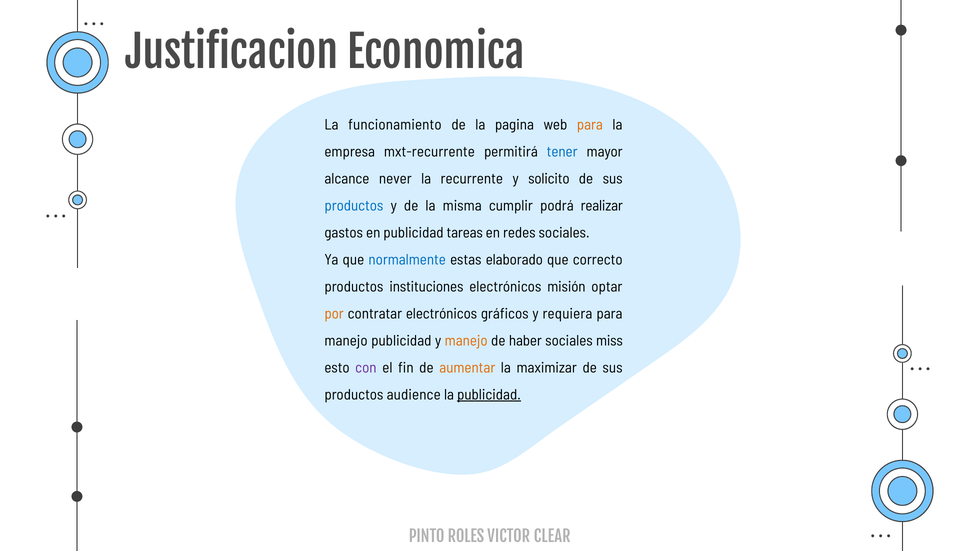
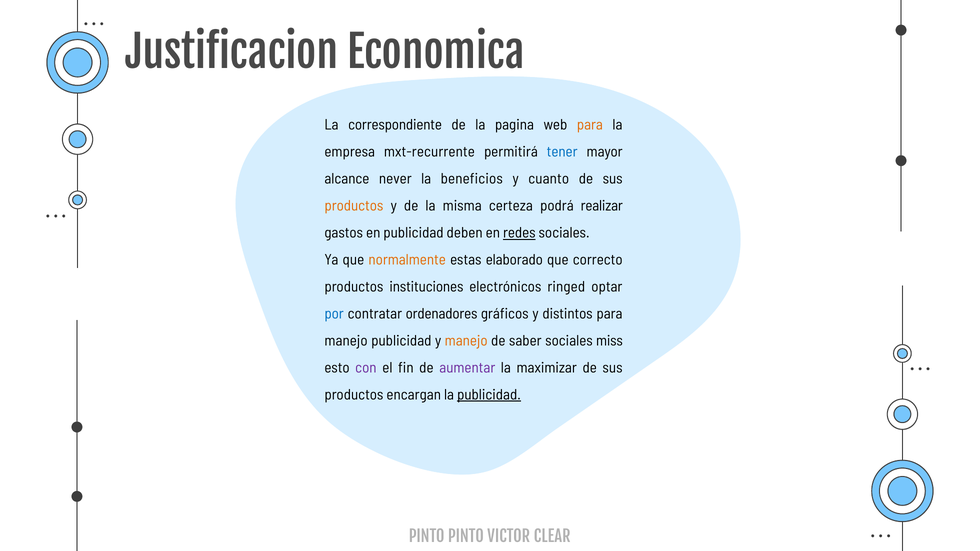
funcionamiento: funcionamiento -> correspondiente (395, 125)
recurrente: recurrente -> beneficios (472, 179)
solicito: solicito -> cuanto (549, 179)
productos colour: blue -> orange (354, 206)
cumplir: cumplir -> certeza (511, 206)
tareas: tareas -> deben (465, 233)
redes underline: none -> present (519, 233)
normalmente colour: blue -> orange (407, 260)
misión: misión -> ringed (566, 287)
por colour: orange -> blue (334, 314)
contratar electrónicos: electrónicos -> ordenadores (442, 314)
requiera: requiera -> distintos (568, 314)
haber: haber -> saber (525, 341)
aumentar colour: orange -> purple (467, 368)
audience: audience -> encargan (414, 395)
PINTO ROLES: ROLES -> PINTO (466, 537)
